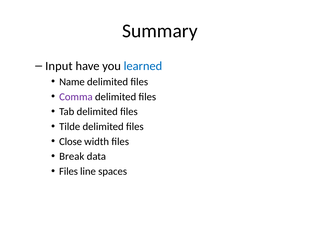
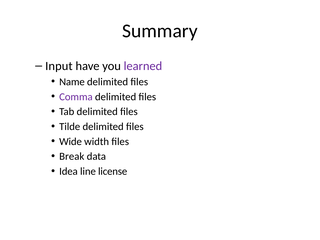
learned colour: blue -> purple (143, 66)
Close: Close -> Wide (71, 142)
Files: Files -> Idea (68, 171)
spaces: spaces -> license (113, 171)
